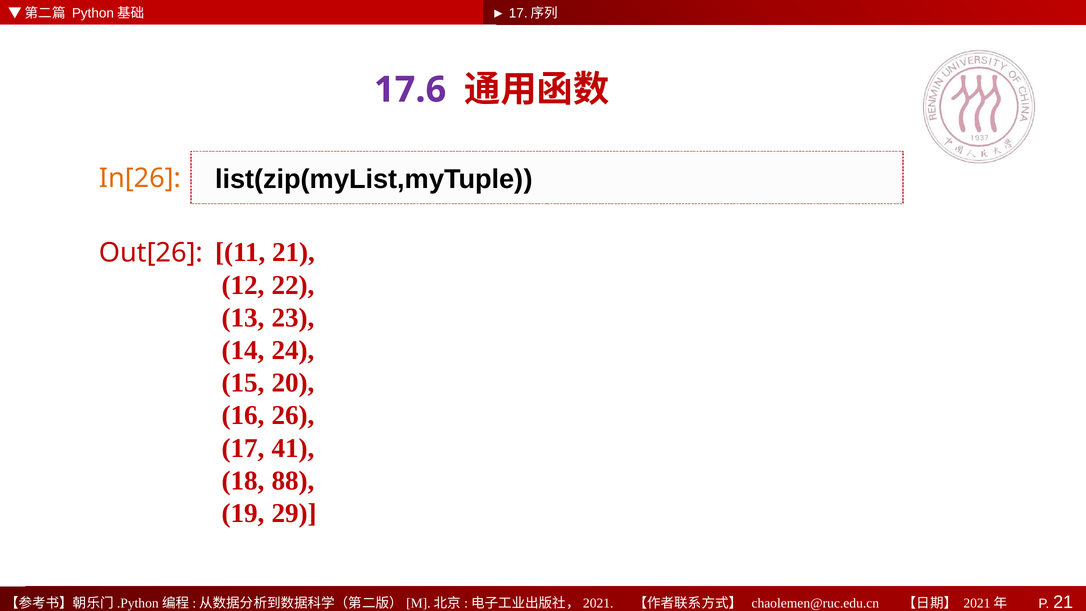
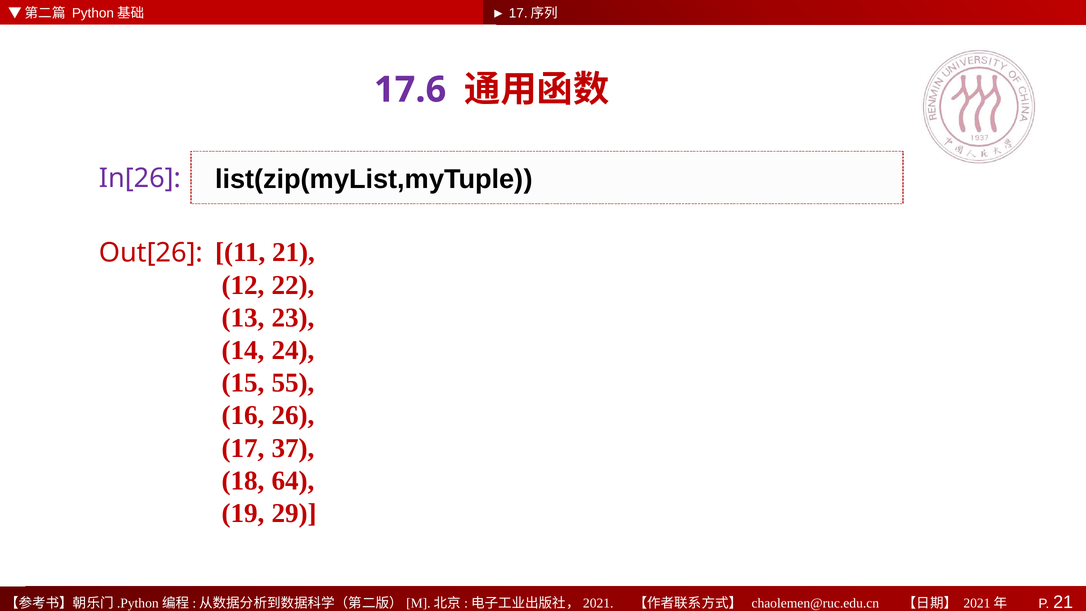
In[26 colour: orange -> purple (140, 178)
20: 20 -> 55 (293, 383)
41: 41 -> 37 (293, 448)
88: 88 -> 64 (293, 481)
